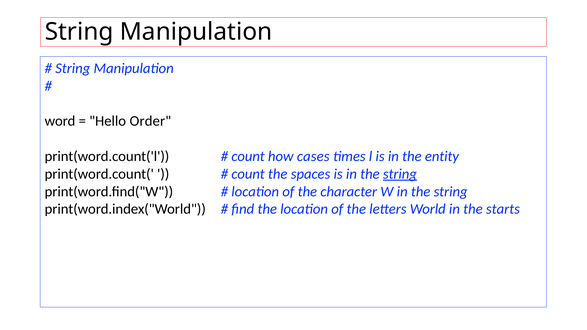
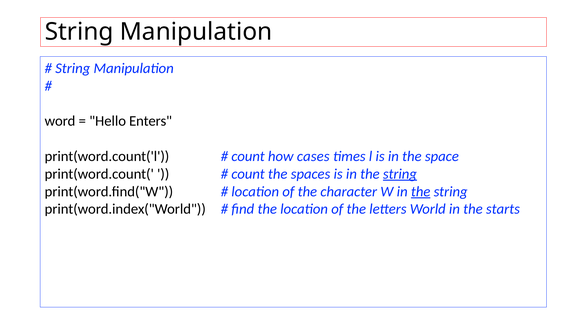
Order: Order -> Enters (151, 121)
entity: entity -> space (442, 156)
the underline: none -> present (421, 192)
